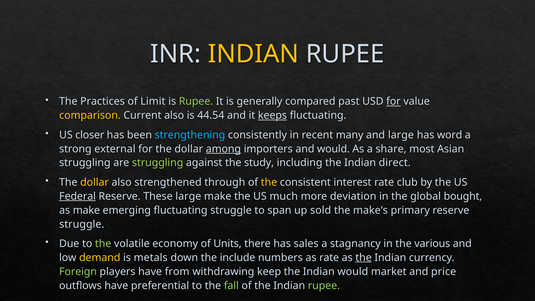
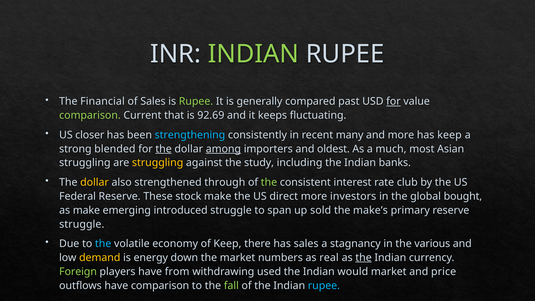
INDIAN colour: yellow -> light green (253, 54)
Practices: Practices -> Financial (102, 101)
of Limit: Limit -> Sales (153, 101)
comparison colour: yellow -> light green (90, 115)
Current also: also -> that (174, 115)
44.54: 44.54 -> 92.69 (211, 115)
keeps underline: present -> none (273, 115)
and large: large -> more (401, 135)
has word: word -> keep (450, 135)
external: external -> blended (115, 149)
the underline: none -> present (164, 149)
and would: would -> oldest (333, 149)
share: share -> much (391, 149)
struggling colour: light green -> yellow (158, 163)
direct: direct -> banks (395, 163)
the colour: yellow -> light green (269, 182)
Federal underline: present -> none (78, 196)
These large: large -> stock (188, 196)
much: much -> direct (284, 196)
deviation: deviation -> investors (353, 196)
emerging fluctuating: fluctuating -> introduced (181, 210)
the colour: light green -> light blue (103, 244)
of Units: Units -> Keep (227, 244)
metals: metals -> energy (151, 258)
the include: include -> market (238, 258)
as rate: rate -> real (329, 258)
keep: keep -> used (269, 271)
have preferential: preferential -> comparison (160, 285)
rupee colour: light green -> light blue (324, 285)
